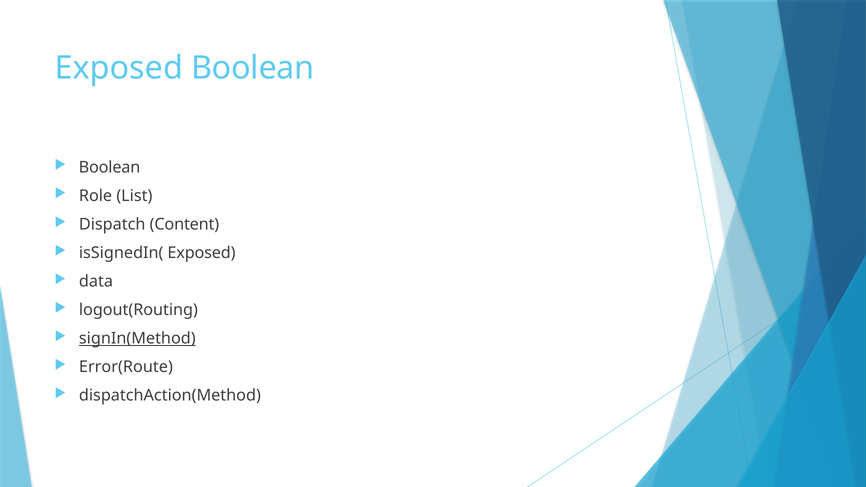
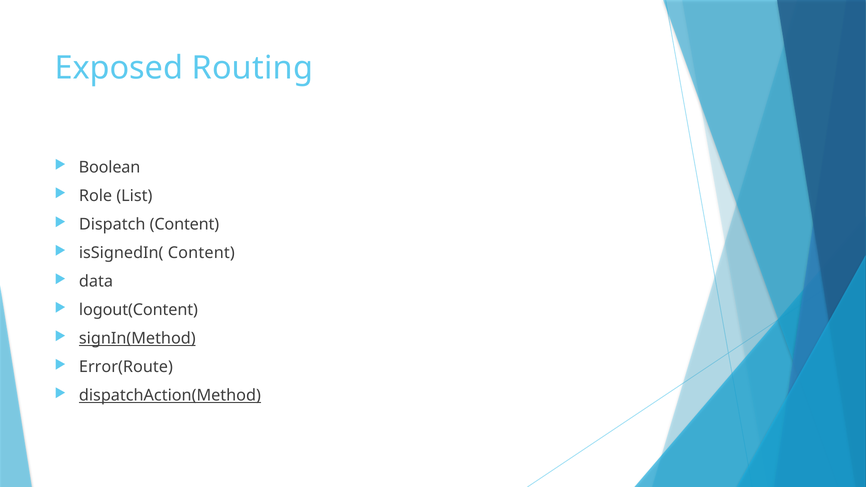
Exposed Boolean: Boolean -> Routing (252, 68)
isSignedIn( Exposed: Exposed -> Content (201, 253)
logout(Routing: logout(Routing -> logout(Content (138, 310)
dispatchAction(Method underline: none -> present (170, 396)
